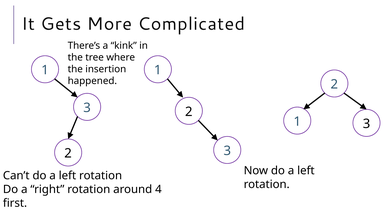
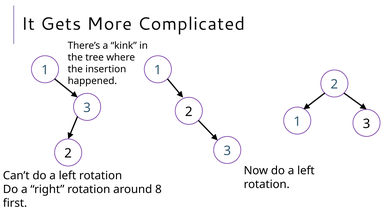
4: 4 -> 8 (158, 190)
